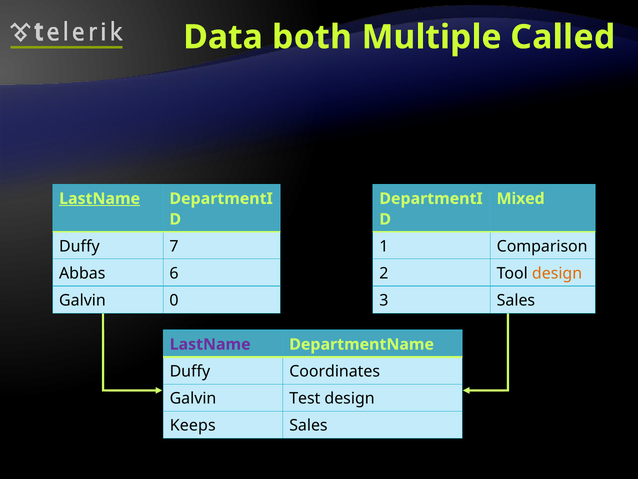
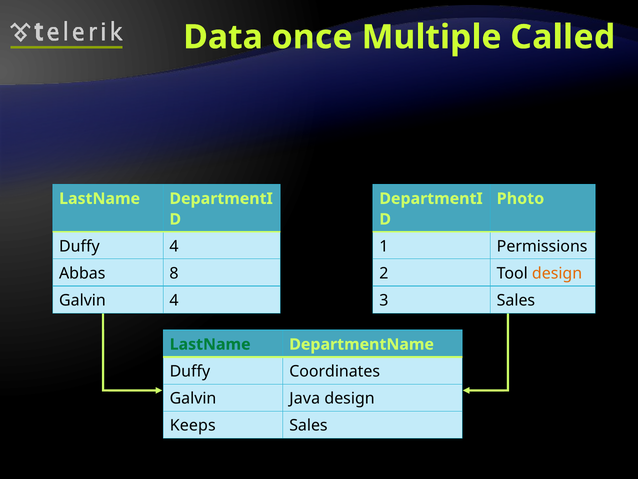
both: both -> once (312, 37)
LastName underline: present -> none (100, 198)
Mixed: Mixed -> Photo (520, 198)
Duffy 7: 7 -> 4 (174, 246)
Comparison: Comparison -> Permissions (542, 246)
6: 6 -> 8 (174, 273)
Galvin 0: 0 -> 4 (174, 300)
LastName colour: purple -> green (210, 344)
Test: Test -> Java (305, 398)
